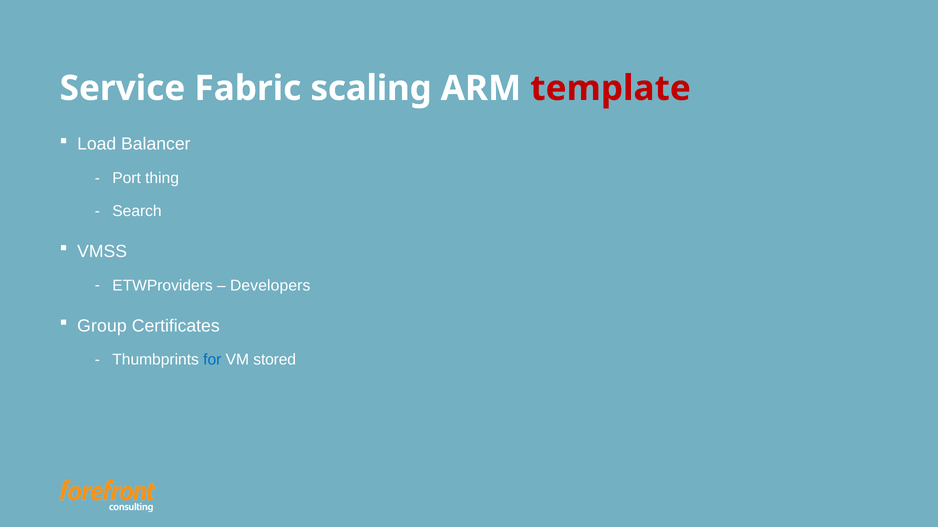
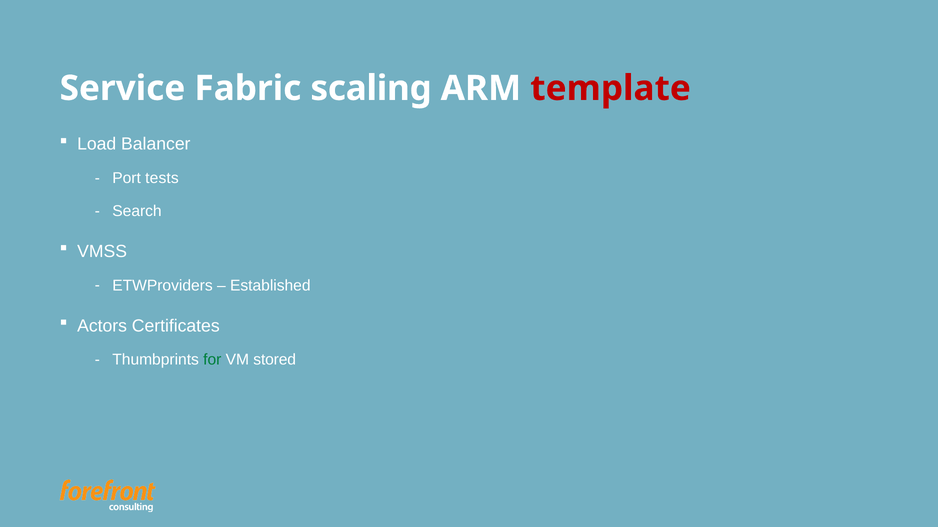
thing: thing -> tests (162, 178)
Developers: Developers -> Established (270, 286)
Group: Group -> Actors (102, 326)
for colour: blue -> green (212, 360)
